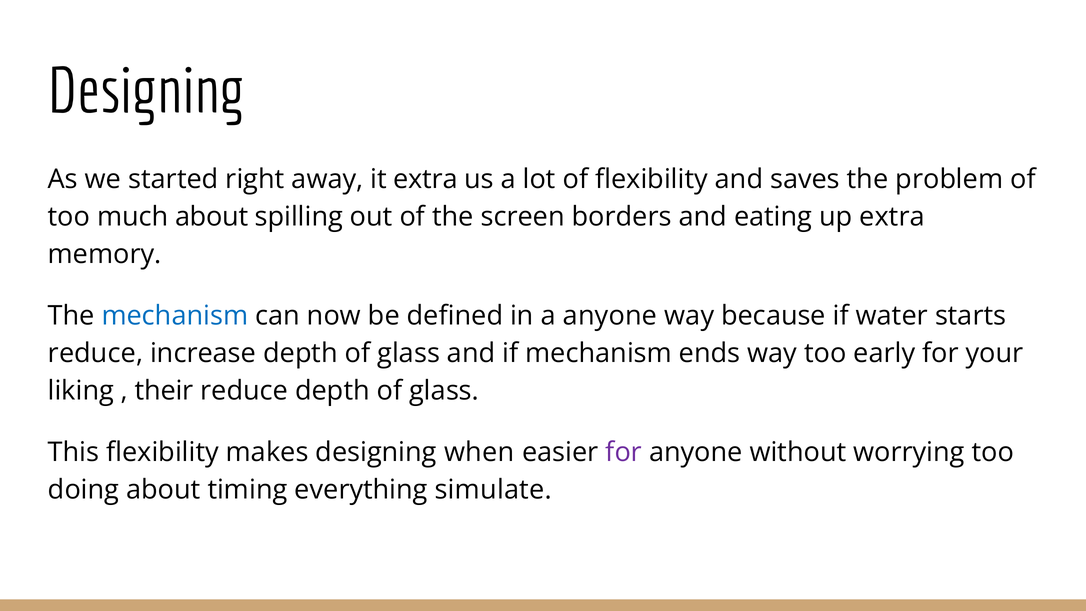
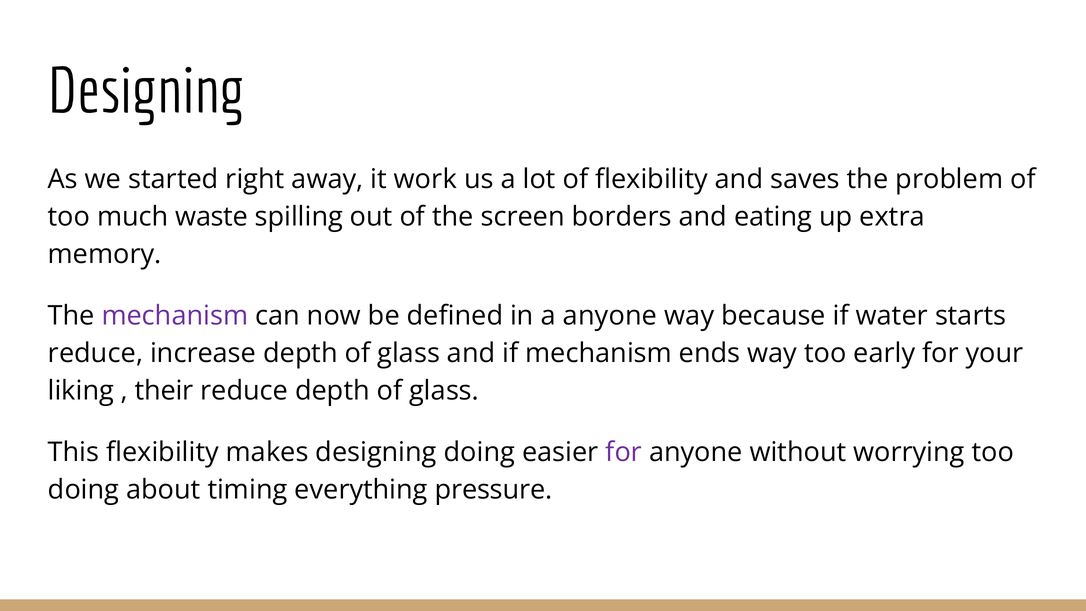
it extra: extra -> work (425, 179)
much about: about -> waste (212, 217)
mechanism colour: blue -> purple (175, 316)
designing when: when -> doing (479, 452)
simulate: simulate -> pressure (493, 490)
